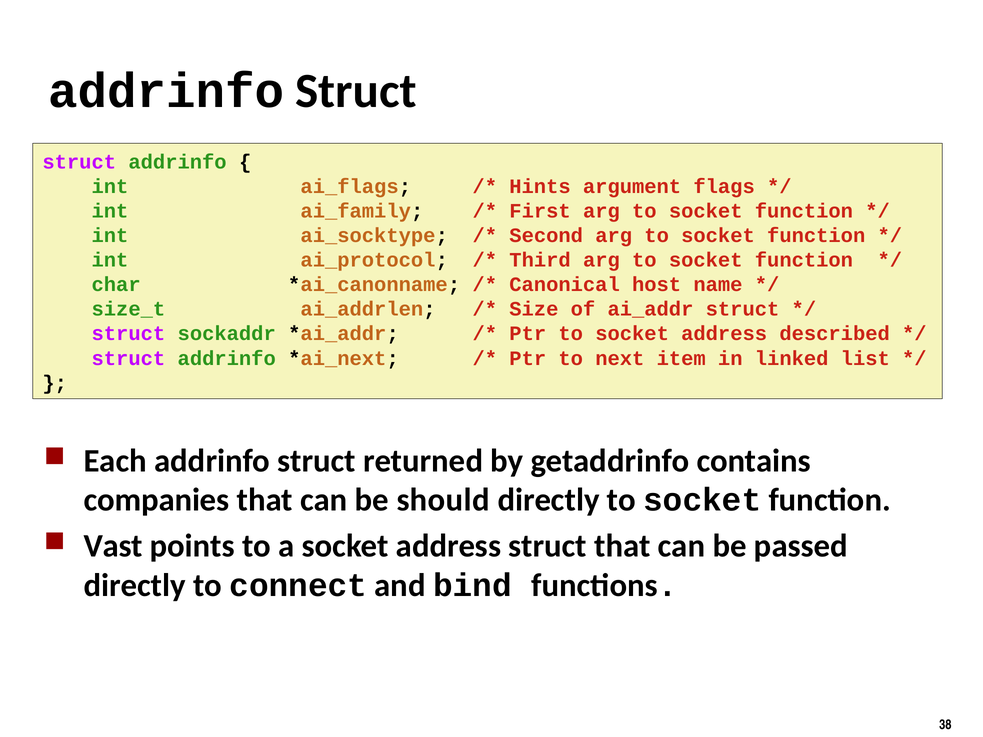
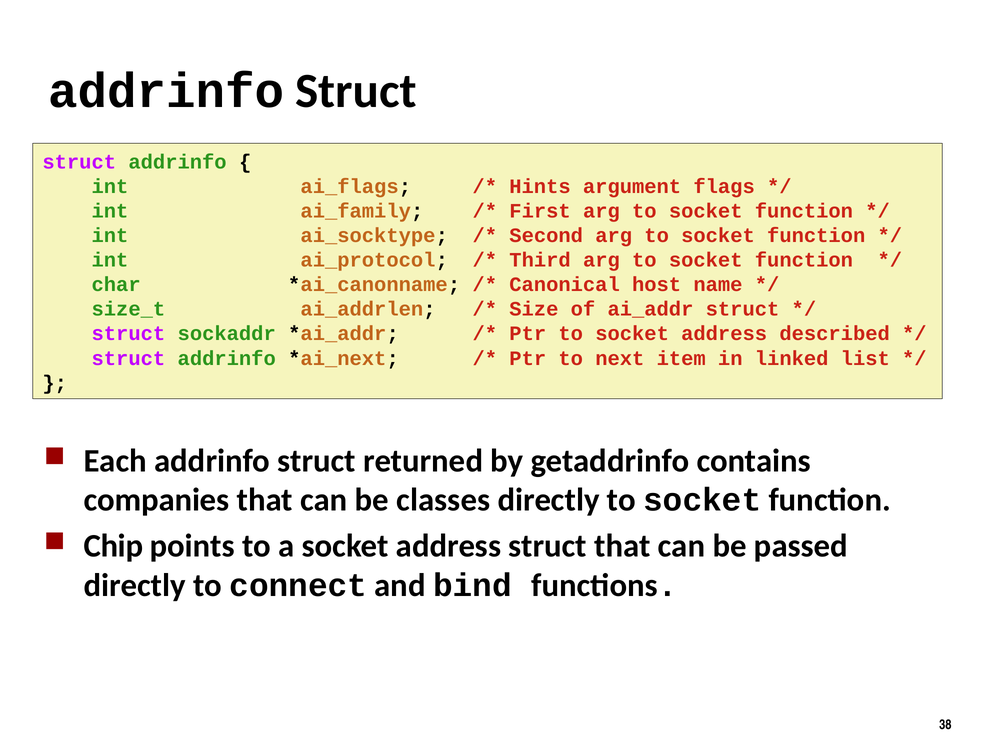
should: should -> classes (443, 500)
Vast: Vast -> Chip (113, 546)
